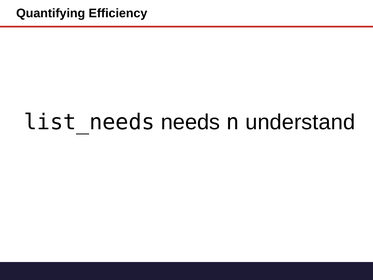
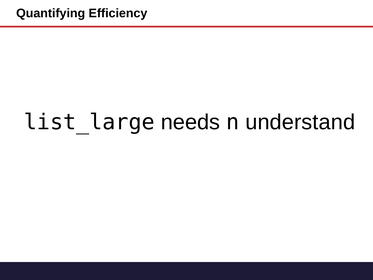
list_needs: list_needs -> list_large (89, 122)
